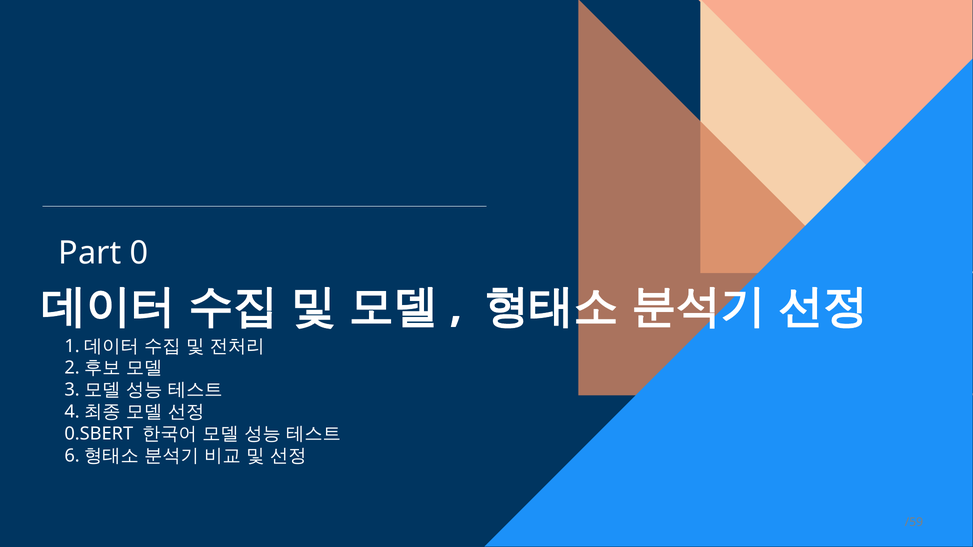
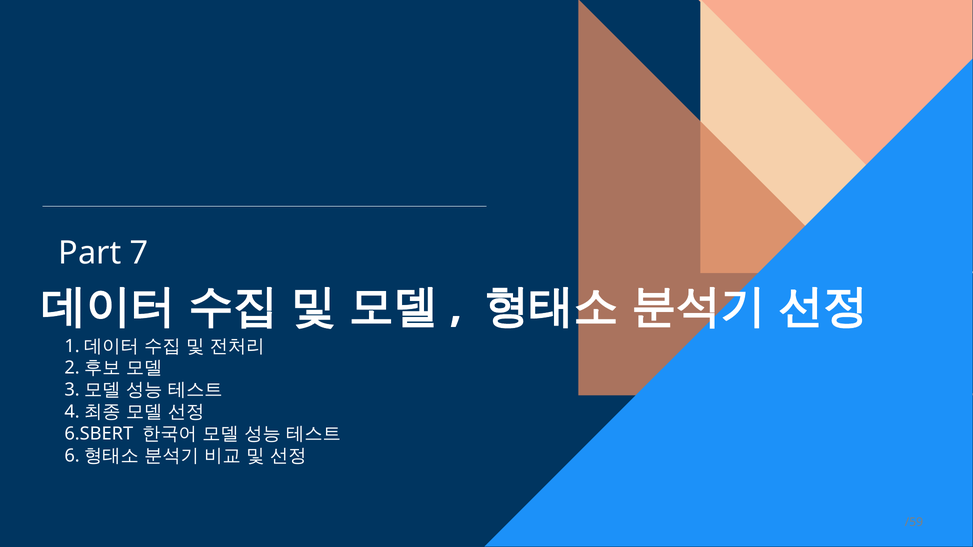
0: 0 -> 7 (139, 253)
0.SBERT: 0.SBERT -> 6.SBERT (99, 434)
